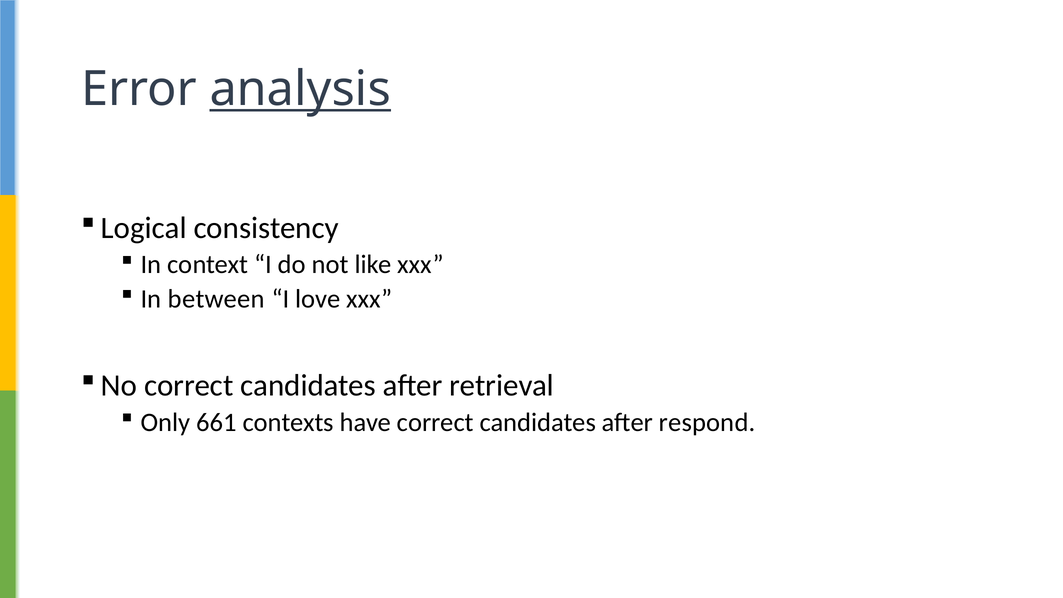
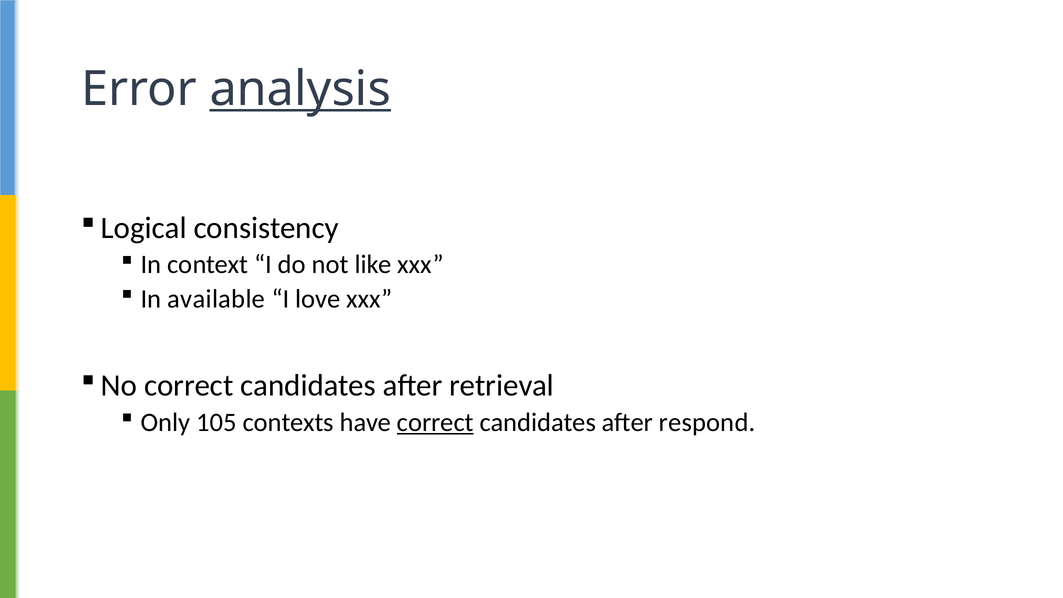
between: between -> available (216, 299)
661: 661 -> 105 (217, 422)
correct underline: none -> present (435, 422)
